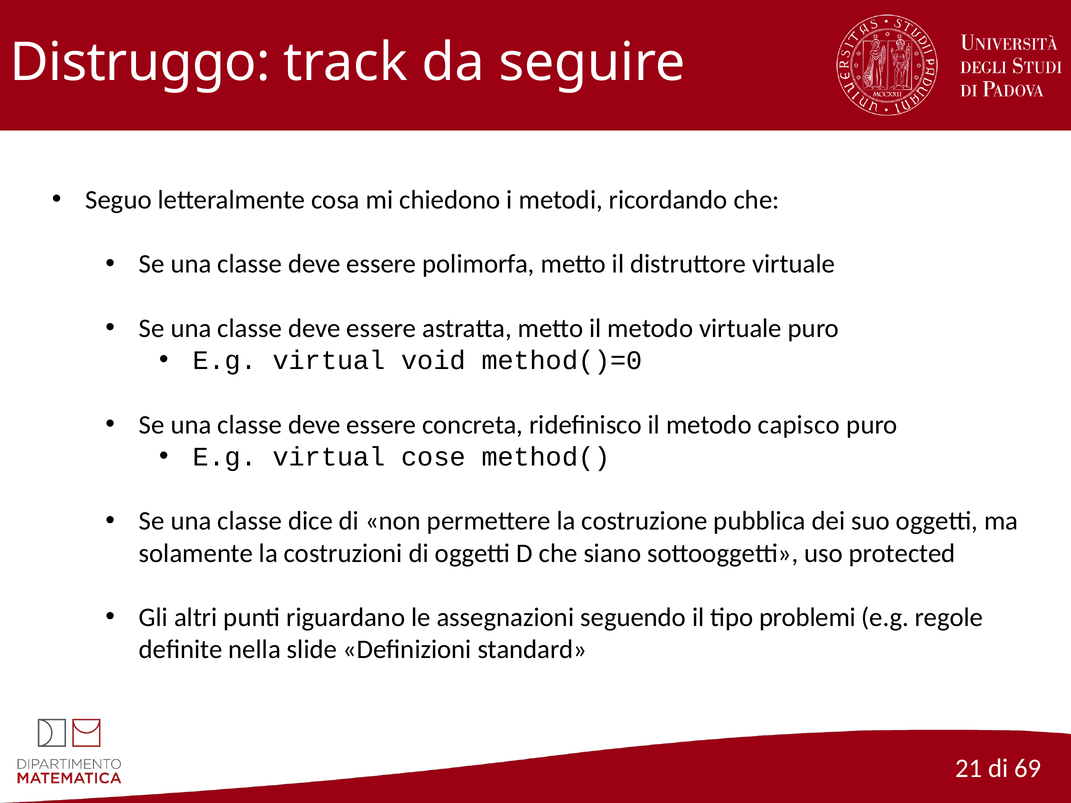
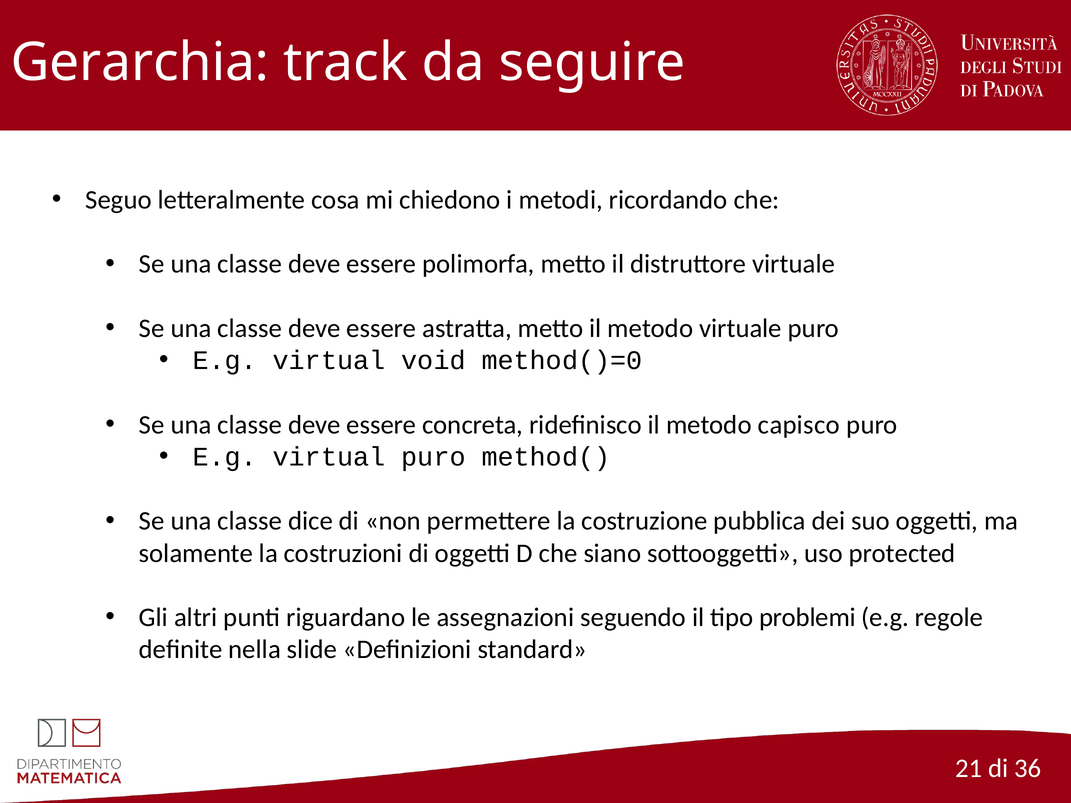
Distruggo: Distruggo -> Gerarchia (140, 62)
virtual cose: cose -> puro (434, 457)
69: 69 -> 36 (1028, 768)
